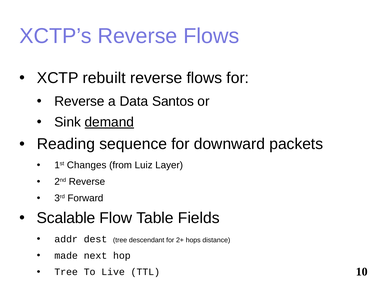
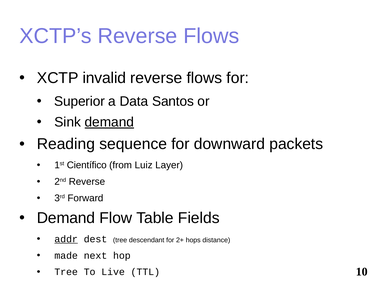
rebuilt: rebuilt -> invalid (104, 78)
Reverse: Reverse -> Superior (79, 101)
Changes: Changes -> Científico (87, 165)
Scalable: Scalable -> Demand (66, 217)
addr underline: none -> present (66, 238)
